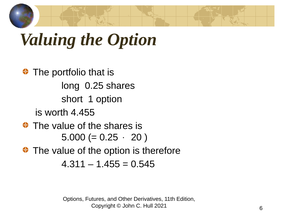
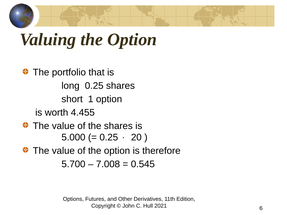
4.311: 4.311 -> 5.700 (73, 164)
1.455: 1.455 -> 7.008 (108, 164)
